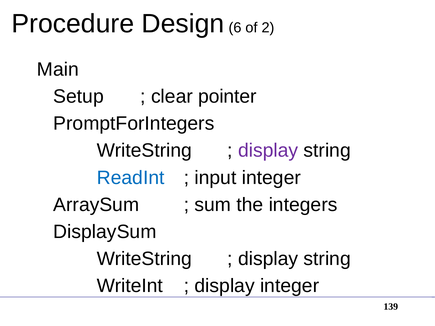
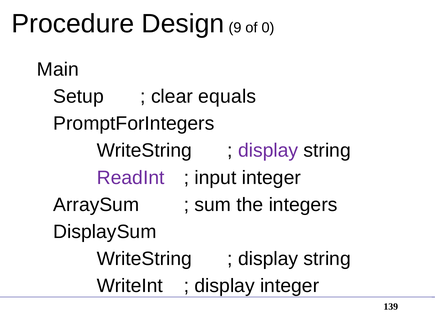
6: 6 -> 9 (235, 28)
2: 2 -> 0 (268, 28)
pointer: pointer -> equals (227, 97)
ReadInt colour: blue -> purple (131, 178)
